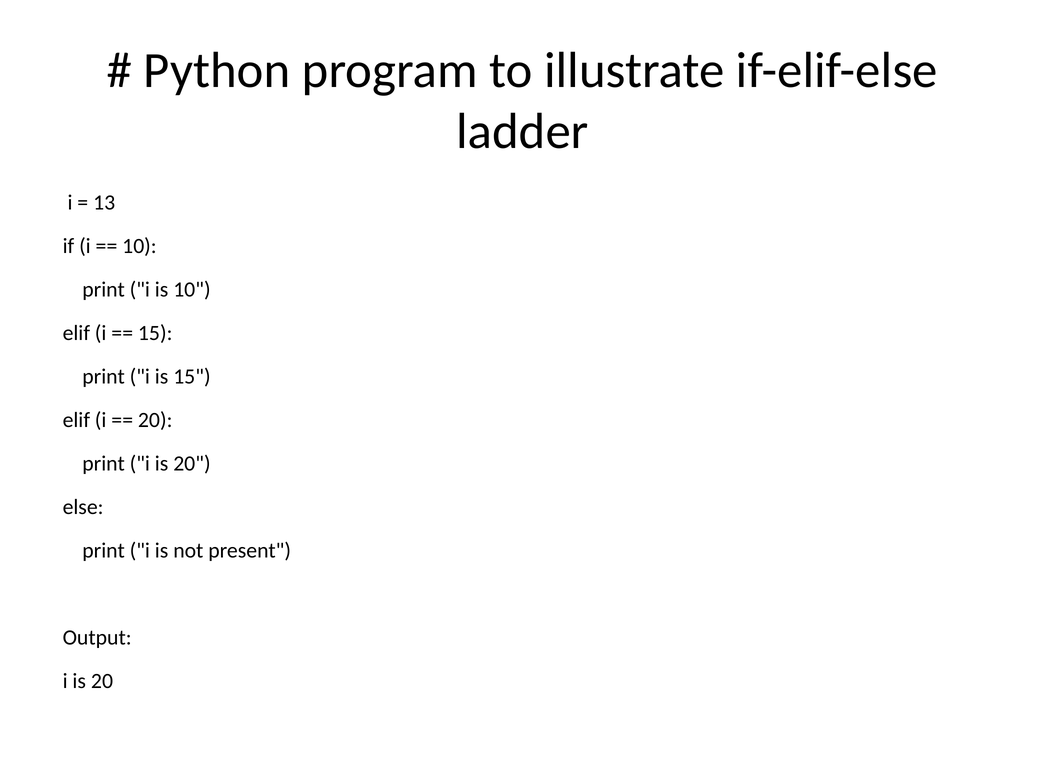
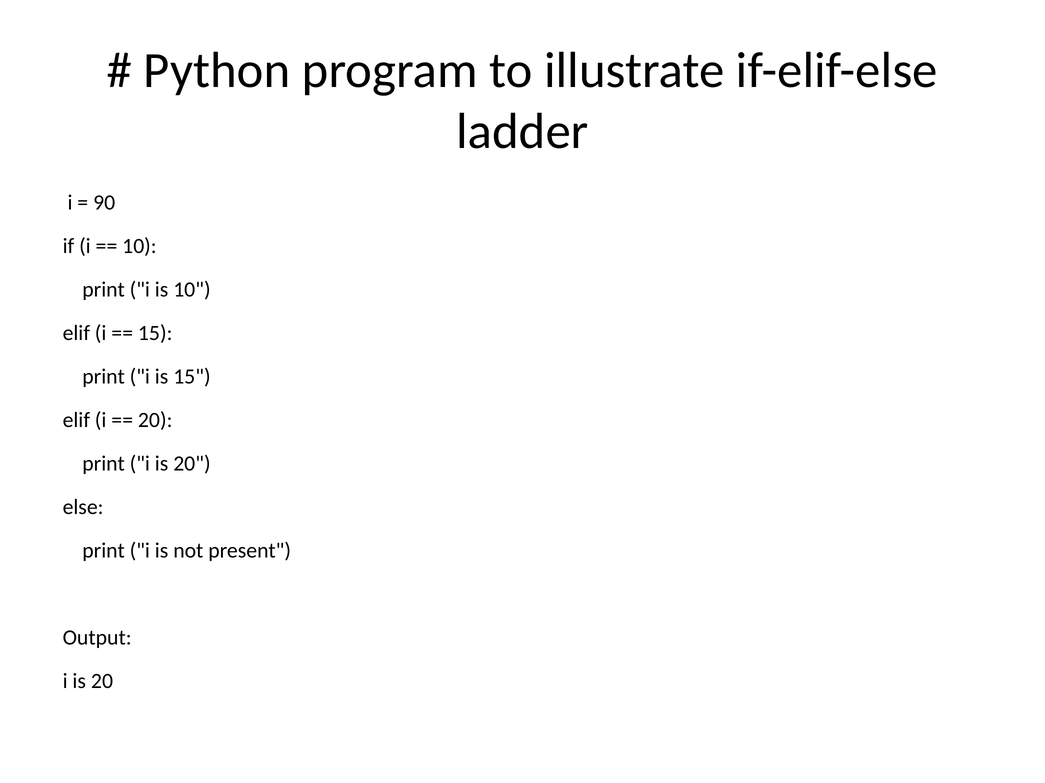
13: 13 -> 90 (104, 203)
